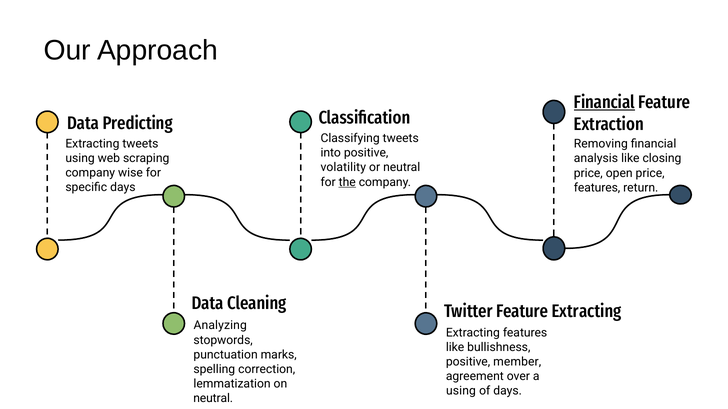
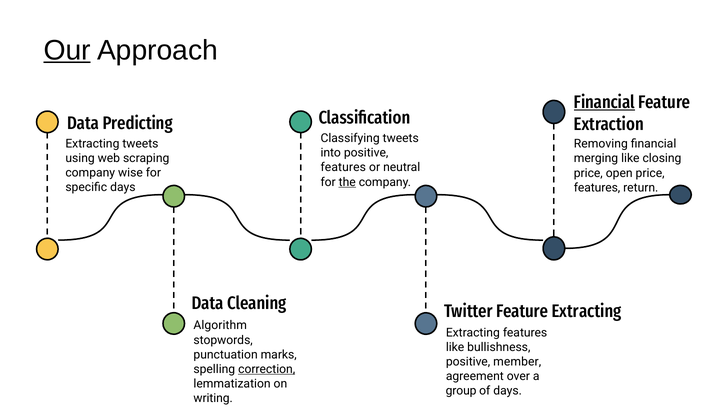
Our underline: none -> present (67, 50)
analysis: analysis -> merging (596, 159)
volatility: volatility -> features (343, 168)
Analyzing: Analyzing -> Algorithm (220, 326)
correction underline: none -> present (267, 370)
using: using -> group (461, 391)
neutral: neutral -> writing (213, 399)
